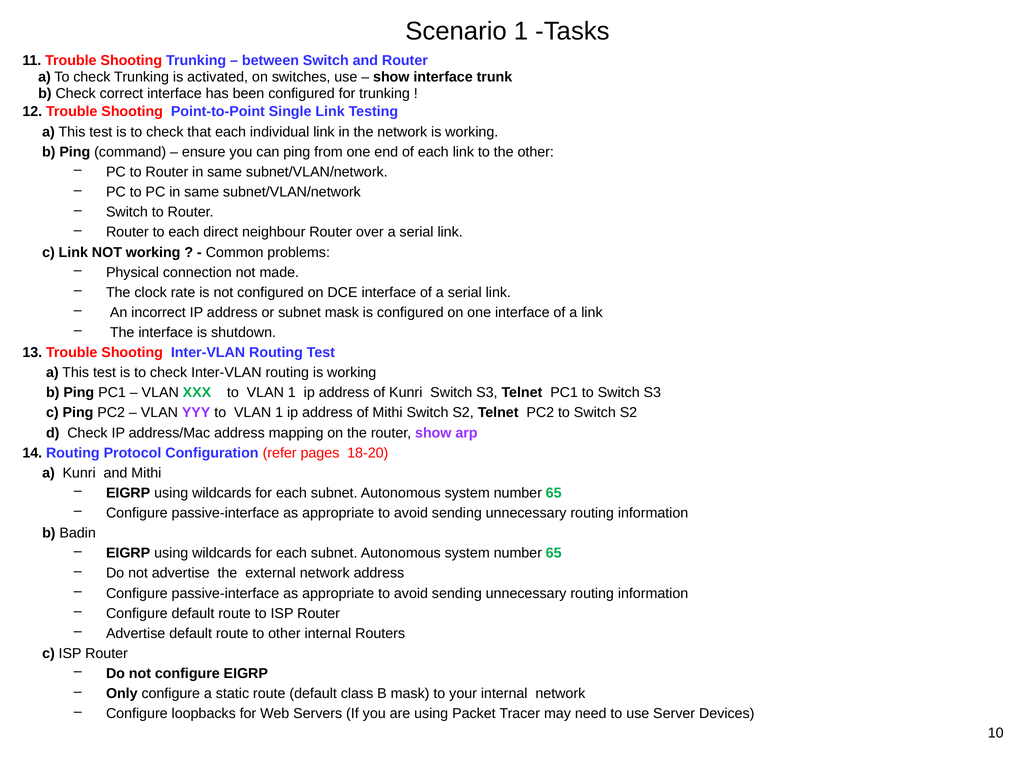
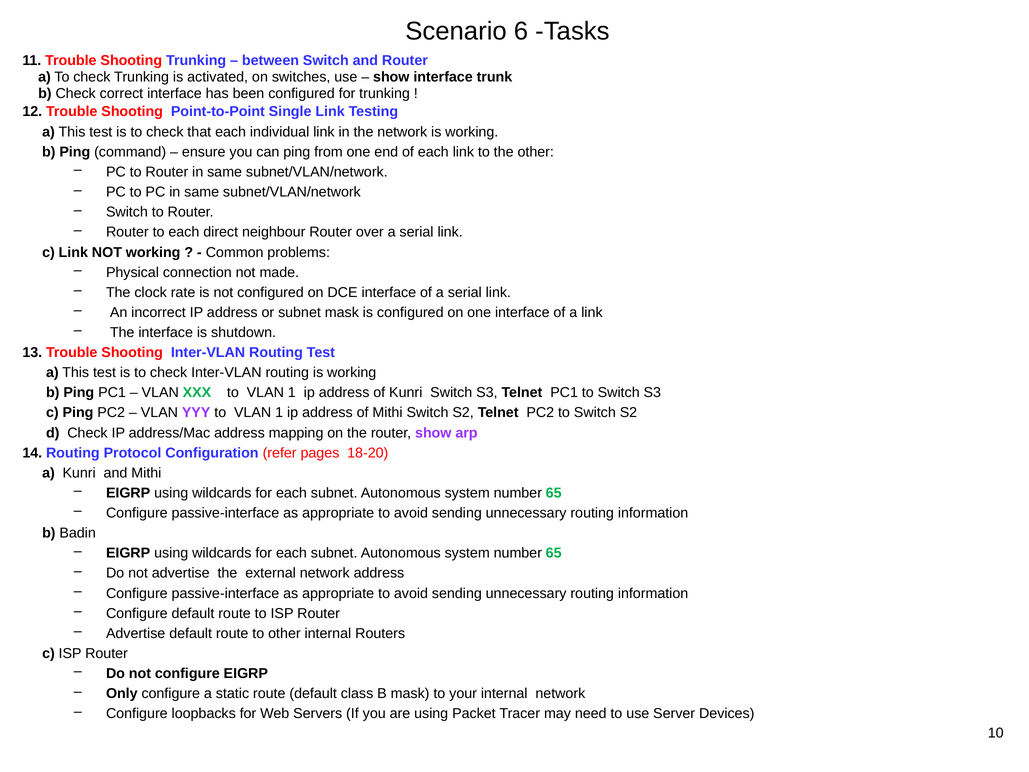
Scenario 1: 1 -> 6 (521, 31)
